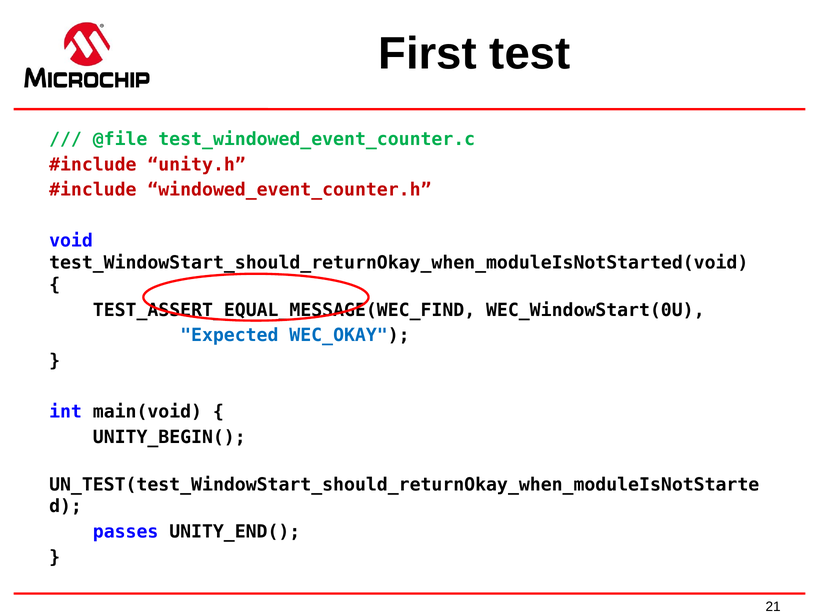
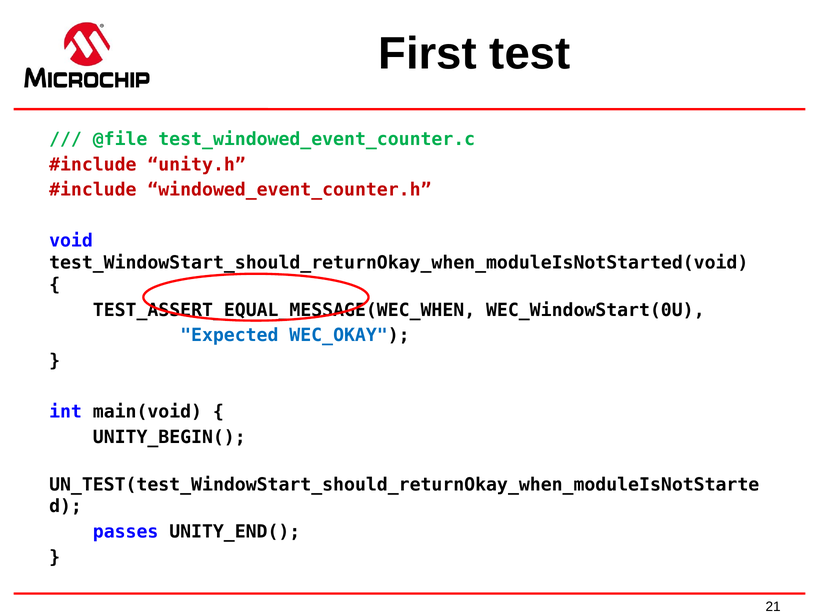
TEST_ASSERT_EQUAL_MESSAGE(WEC_FIND: TEST_ASSERT_EQUAL_MESSAGE(WEC_FIND -> TEST_ASSERT_EQUAL_MESSAGE(WEC_WHEN (284, 310)
